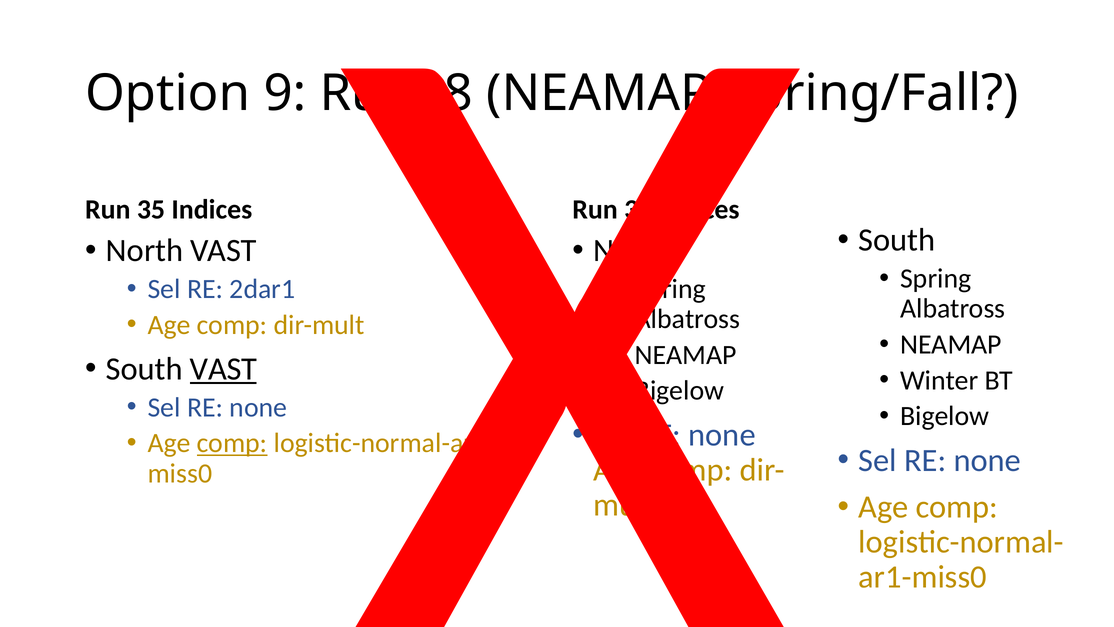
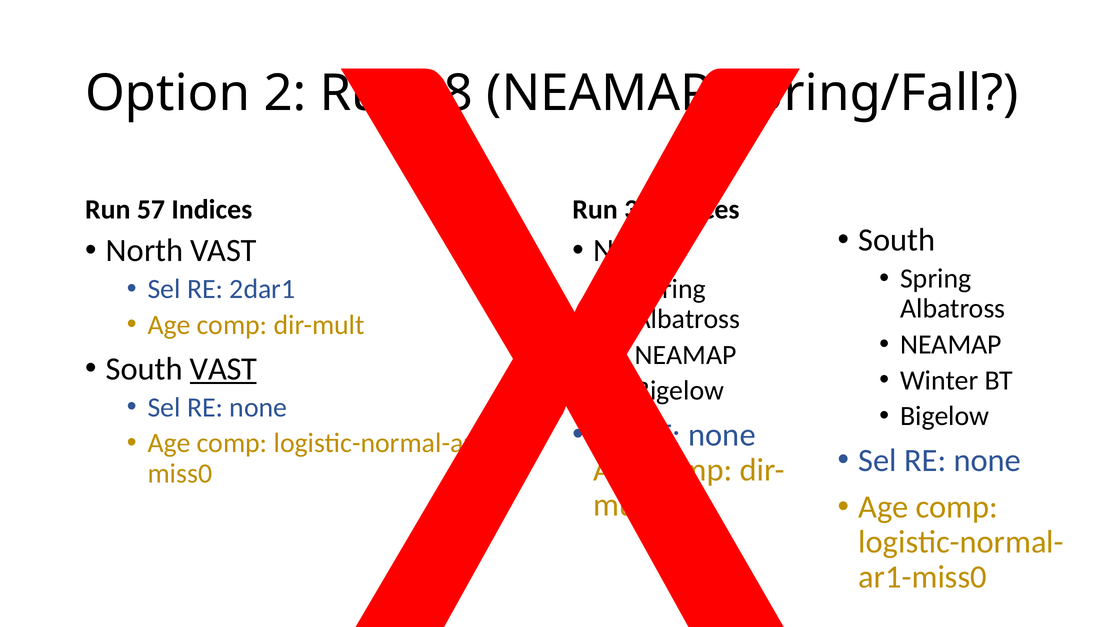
9: 9 -> 2 (285, 94)
35: 35 -> 57 (151, 210)
comp underline: present -> none (232, 443)
